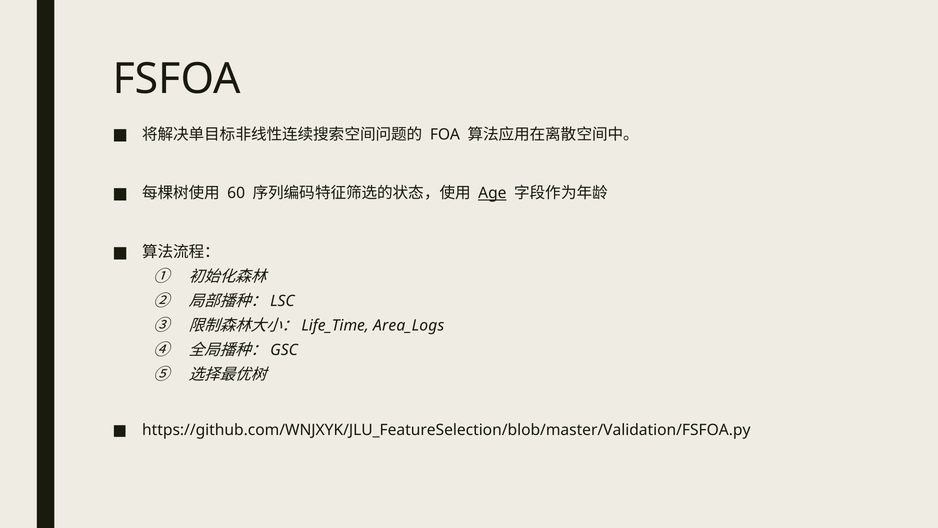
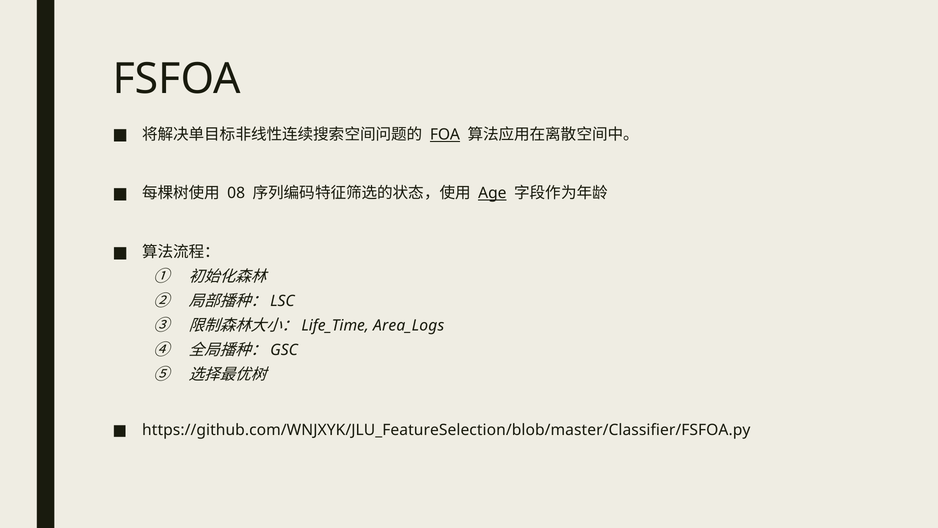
FOA underline: none -> present (445, 134)
60: 60 -> 08 (236, 193)
https://github.com/WNJXYK/JLU_FeatureSelection/blob/master/Validation/FSFOA.py: https://github.com/WNJXYK/JLU_FeatureSelection/blob/master/Validation/FSFOA.py -> https://github.com/WNJXYK/JLU_FeatureSelection/blob/master/Classifier/FSFOA.py (446, 430)
